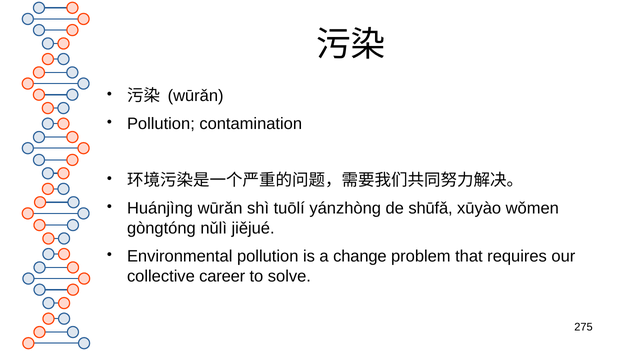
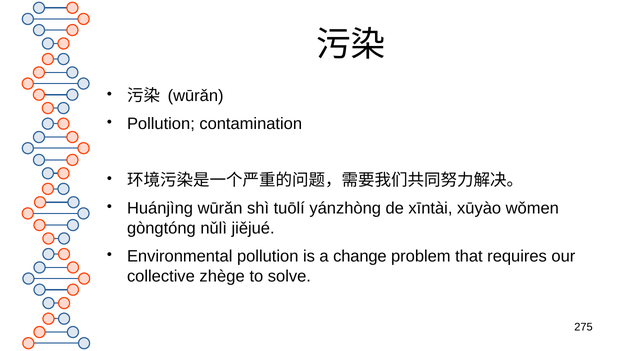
shūfǎ: shūfǎ -> xīntài (430, 208)
career: career -> zhège (222, 276)
